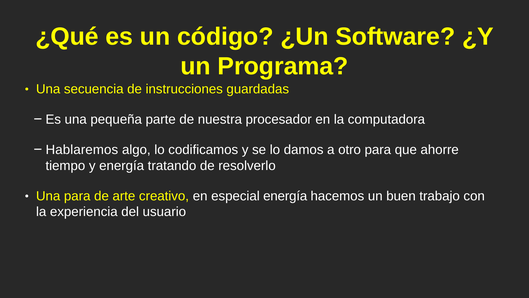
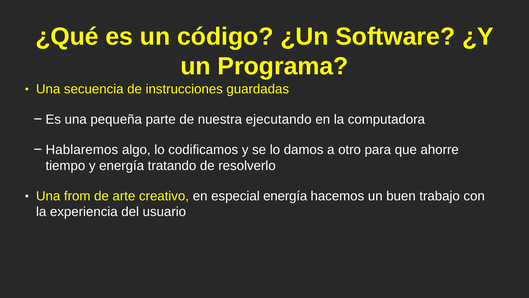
procesador: procesador -> ejecutando (279, 119)
Una para: para -> from (77, 196)
